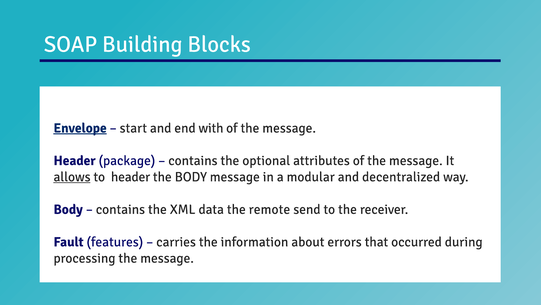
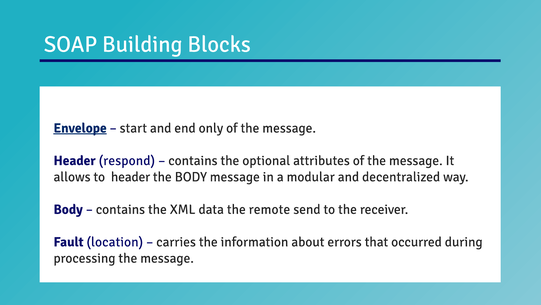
with: with -> only (211, 128)
package: package -> respond (127, 160)
allows underline: present -> none (72, 176)
features: features -> location (115, 241)
